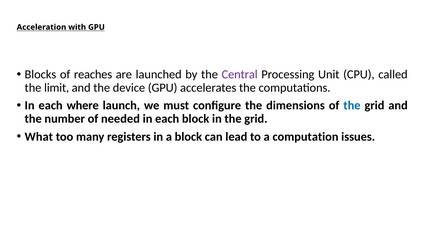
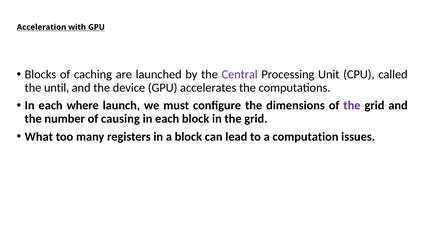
reaches: reaches -> caching (93, 74)
limit: limit -> until (57, 88)
the colour: blue -> purple (352, 106)
needed: needed -> causing (120, 119)
